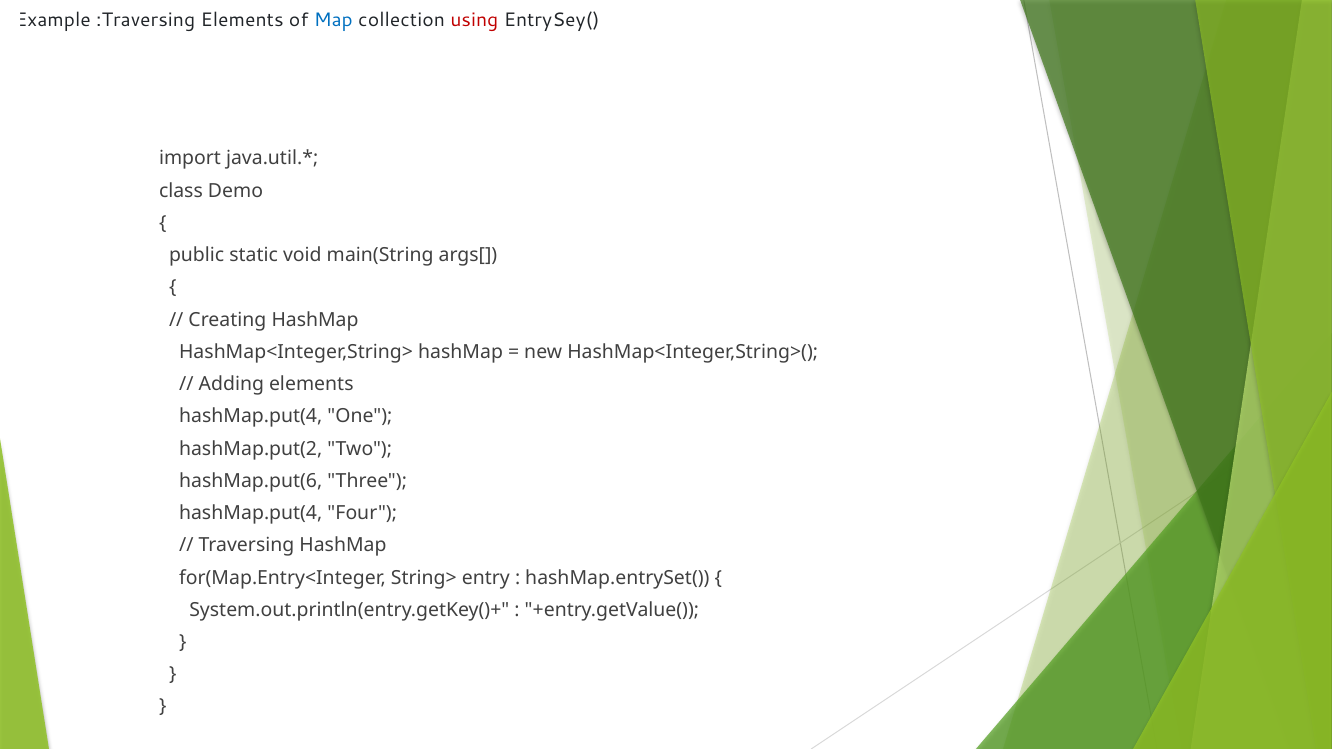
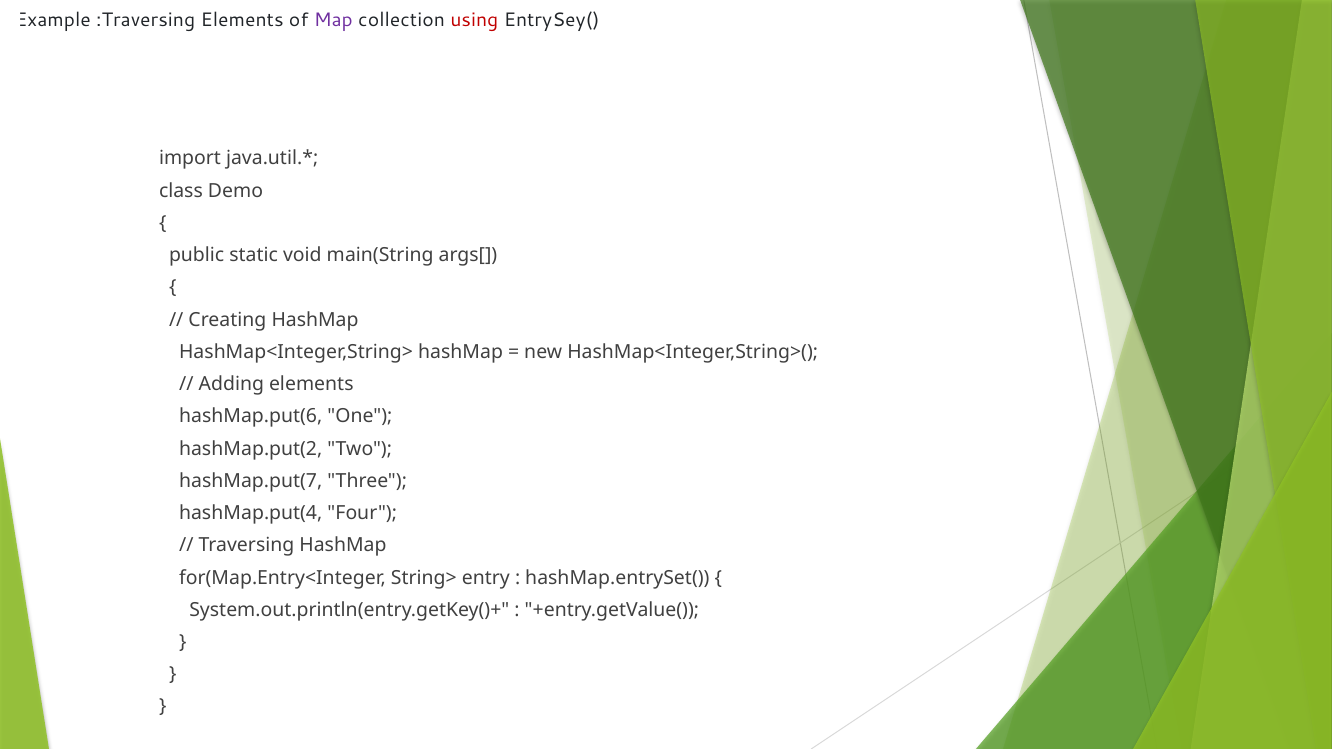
Map colour: blue -> purple (333, 20)
hashMap.put(4: hashMap.put(4 -> hashMap.put(6 (251, 417)
hashMap.put(6: hashMap.put(6 -> hashMap.put(7 (251, 481)
